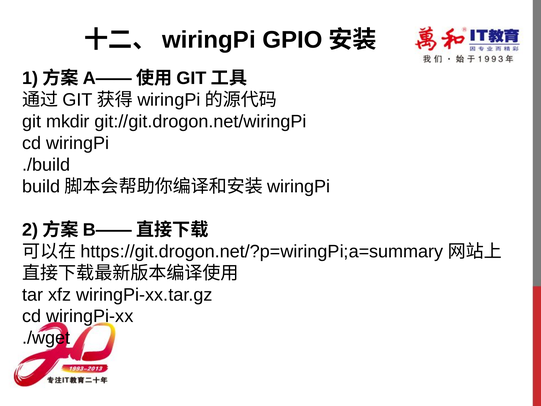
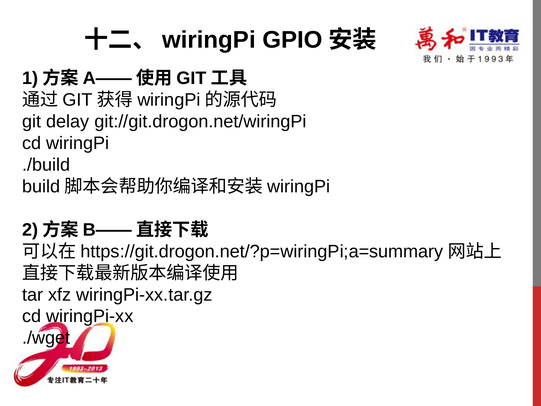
mkdir: mkdir -> delay (68, 121)
